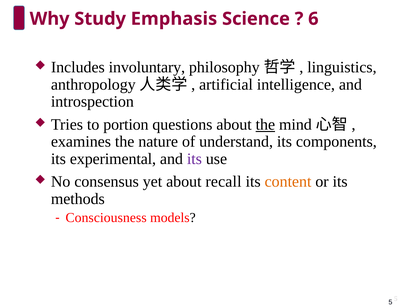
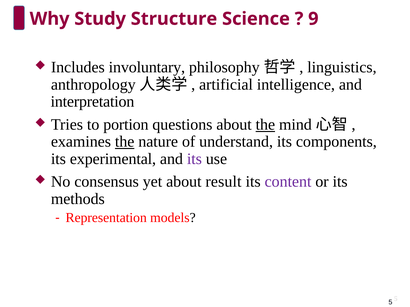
Emphasis: Emphasis -> Structure (174, 19)
6: 6 -> 9 (313, 19)
introspection: introspection -> interpretation (92, 102)
the underline: none -> present (125, 142)
recall: recall -> result (223, 182)
content colour: orange -> purple (288, 182)
Consciousness: Consciousness -> Representation (106, 218)
